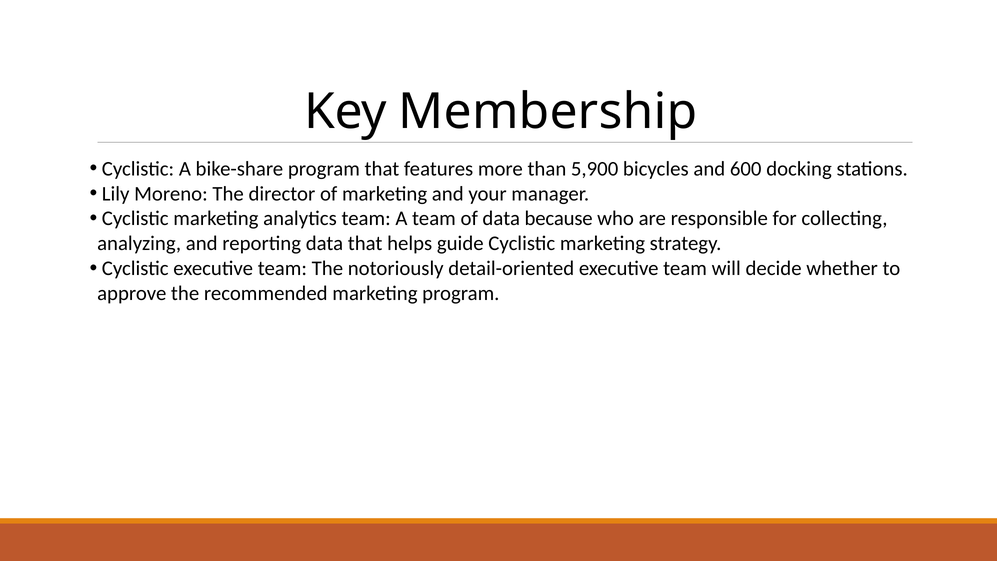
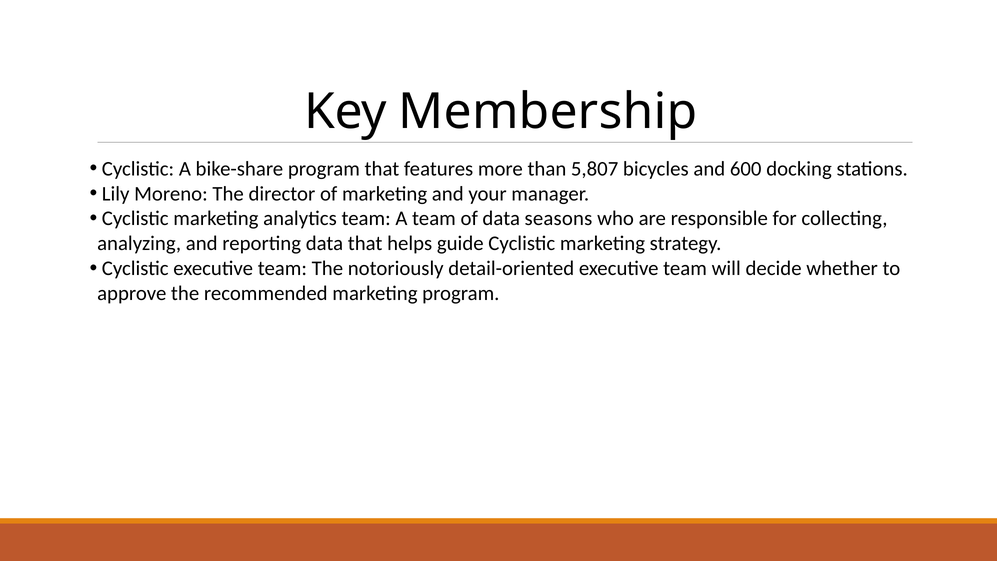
5,900: 5,900 -> 5,807 (595, 169)
because: because -> seasons (558, 219)
